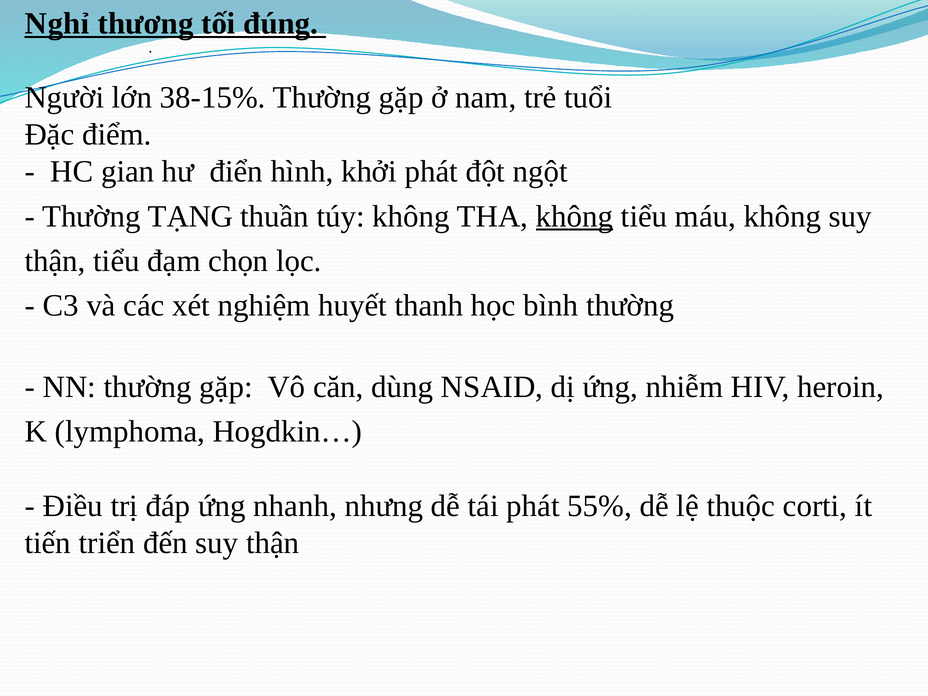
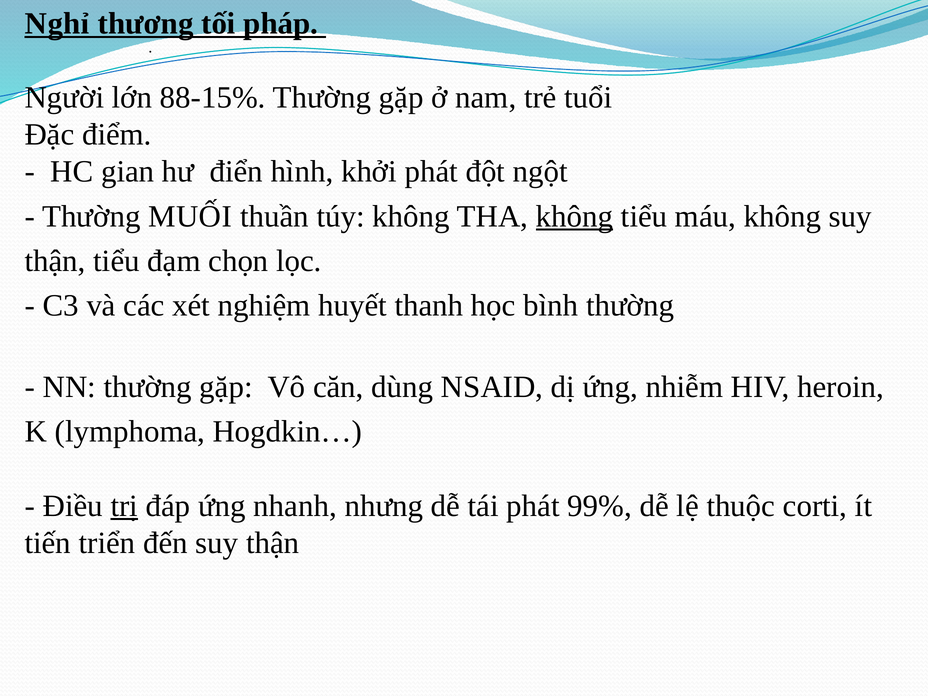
đúng: đúng -> pháp (281, 23)
38-15%: 38-15% -> 88-15% (213, 98)
TẠNG: TẠNG -> MUỐI (190, 216)
trị underline: none -> present (124, 506)
55%: 55% -> 99% (600, 506)
